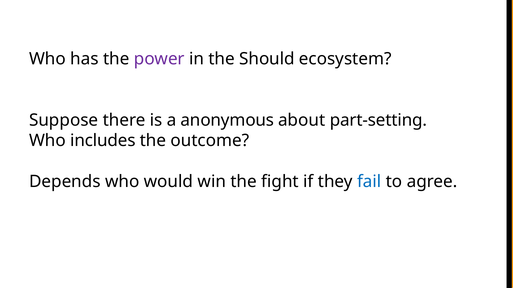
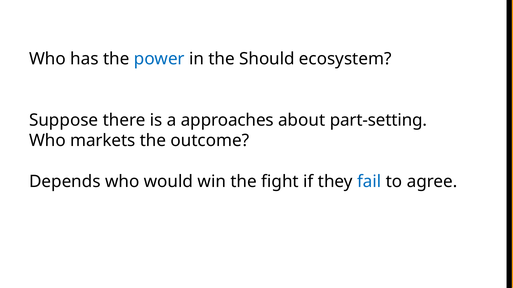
power colour: purple -> blue (159, 59)
anonymous: anonymous -> approaches (227, 120)
includes: includes -> markets (103, 141)
